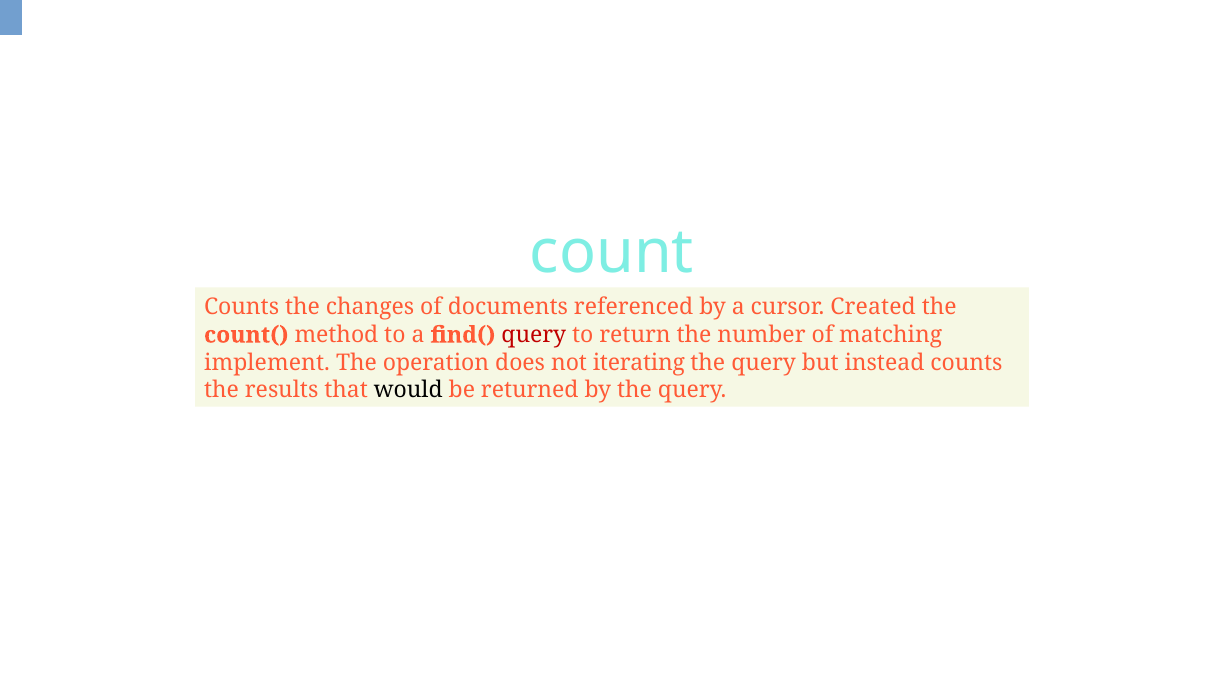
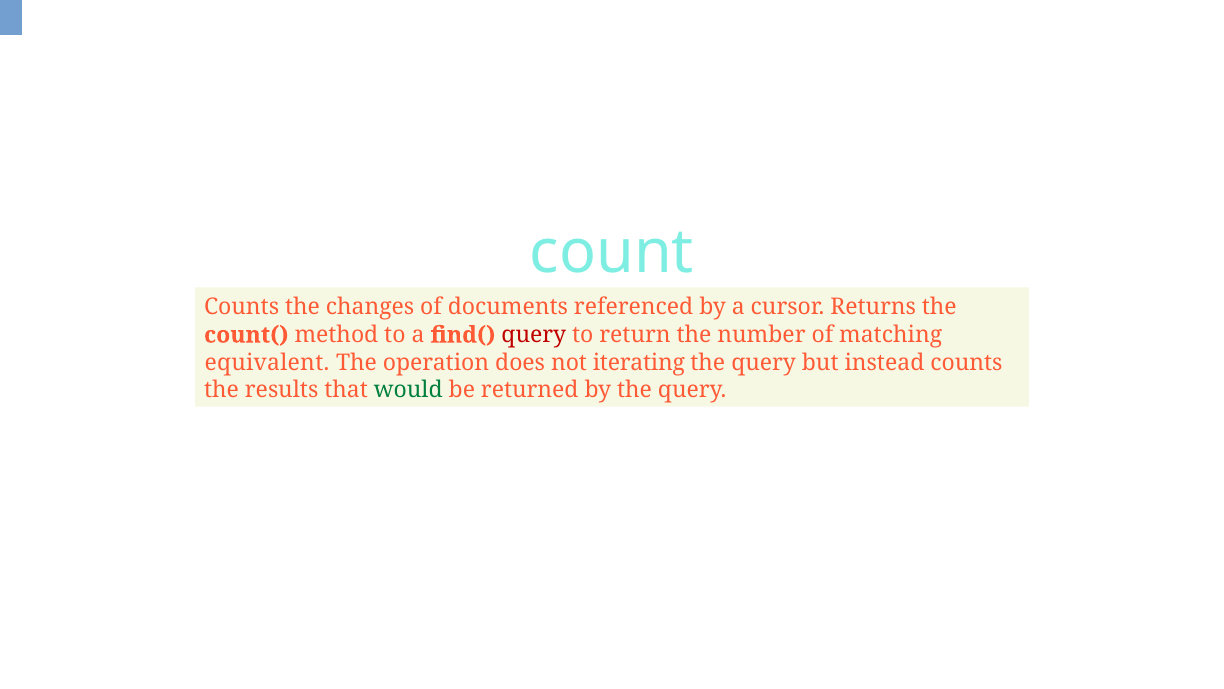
Created: Created -> Returns (873, 307)
implement: implement -> equivalent (267, 362)
would colour: black -> green (408, 390)
